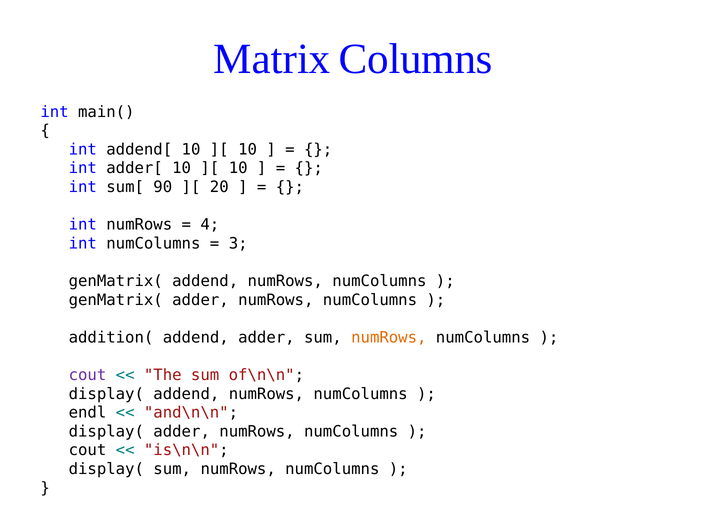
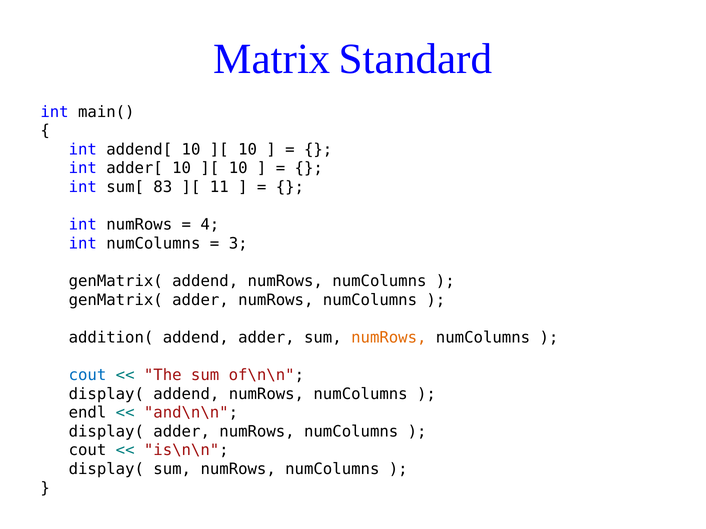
Columns: Columns -> Standard (416, 59)
90: 90 -> 83 (163, 187)
20: 20 -> 11 (219, 187)
cout colour: purple -> blue (87, 375)
